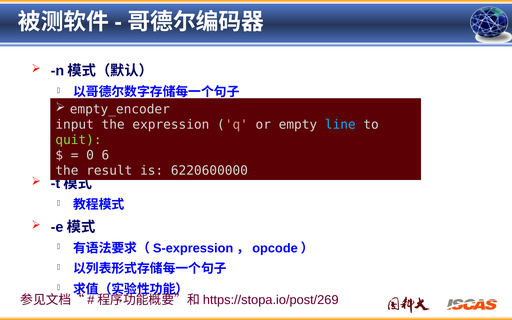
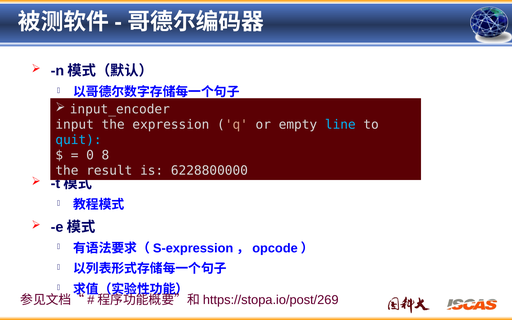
empty_encoder: empty_encoder -> input_encoder (120, 109)
quit colour: light green -> light blue (78, 140)
6: 6 -> 8 (105, 155)
6220600000: 6220600000 -> 6228800000 (209, 171)
